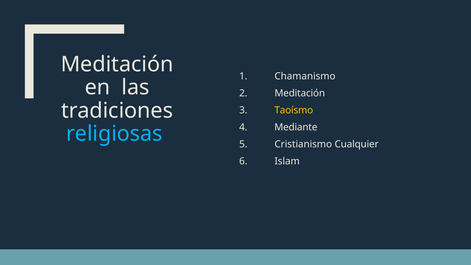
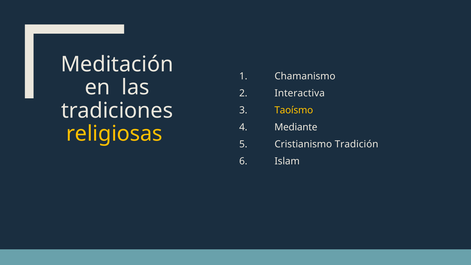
Meditación: Meditación -> Interactiva (300, 93)
religiosas colour: light blue -> yellow (114, 134)
Cualquier: Cualquier -> Tradición (357, 144)
